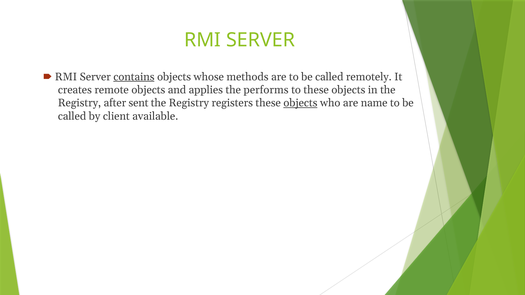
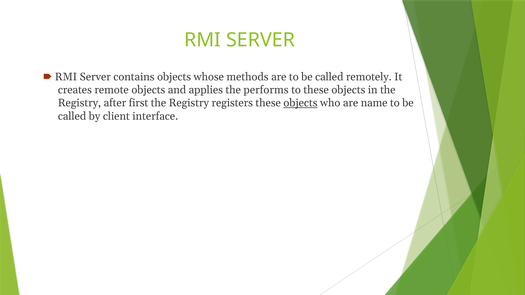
contains underline: present -> none (134, 77)
sent: sent -> first (139, 103)
available: available -> interface (155, 116)
